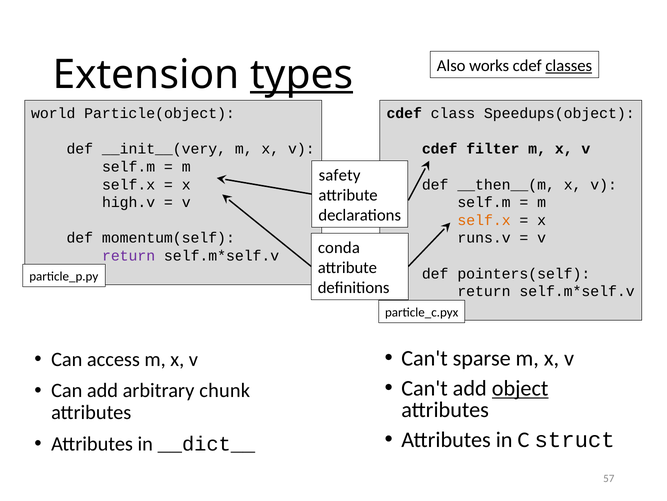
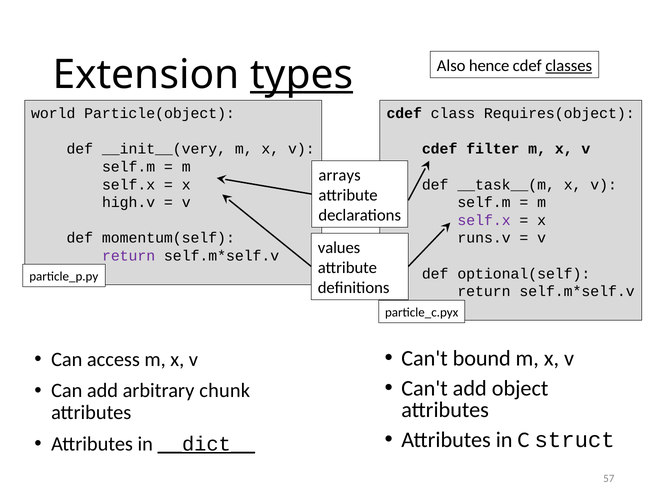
works: works -> hence (489, 66)
Speedups(object: Speedups(object -> Requires(object (559, 113)
safety: safety -> arrays (340, 175)
__then__(m: __then__(m -> __task__(m (506, 184)
self.x colour: orange -> purple (484, 220)
conda: conda -> values (339, 247)
pointers(self: pointers(self -> optional(self (524, 273)
sparse: sparse -> bound (482, 358)
object underline: present -> none (520, 388)
__dict__ underline: none -> present (206, 443)
